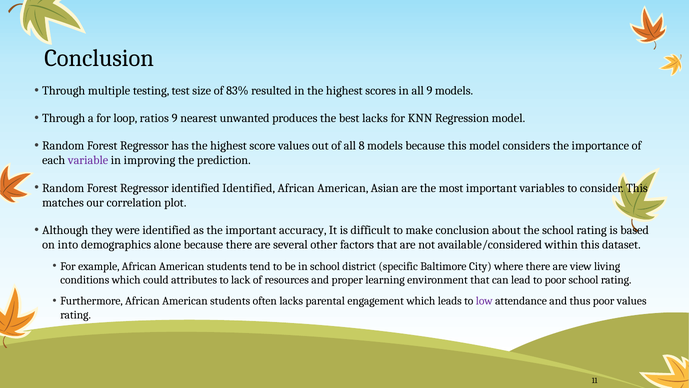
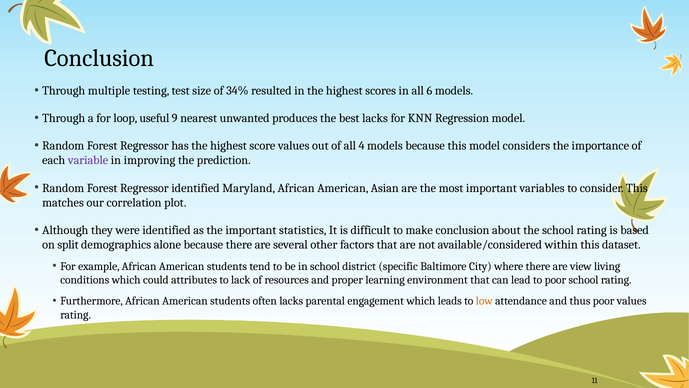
83%: 83% -> 34% (237, 90)
all 9: 9 -> 6 (429, 90)
ratios: ratios -> useful (154, 118)
8: 8 -> 4 (362, 146)
identified Identified: Identified -> Maryland (249, 188)
accuracy: accuracy -> statistics (303, 230)
into: into -> split (68, 245)
low colour: purple -> orange (484, 301)
